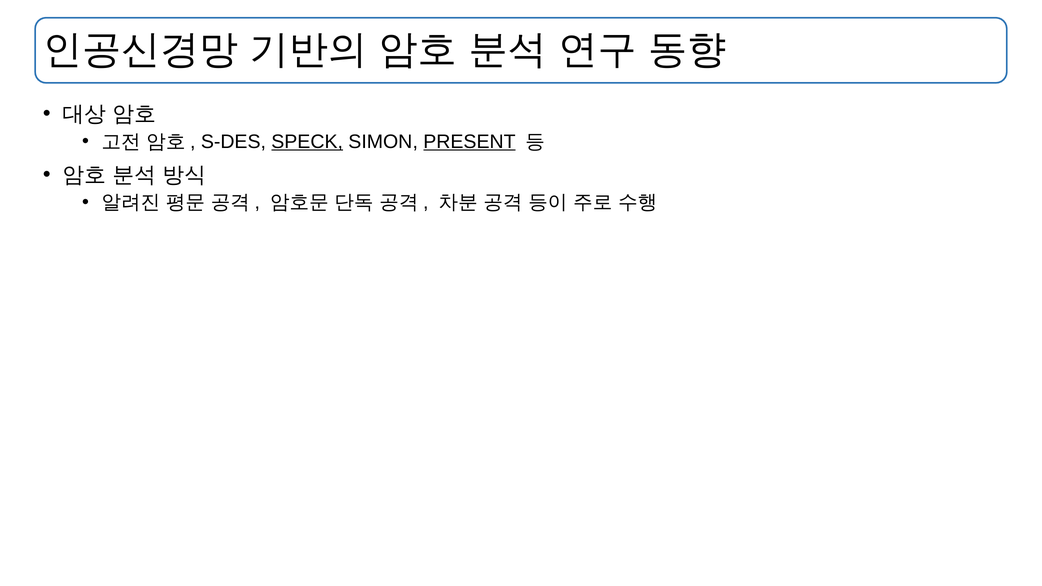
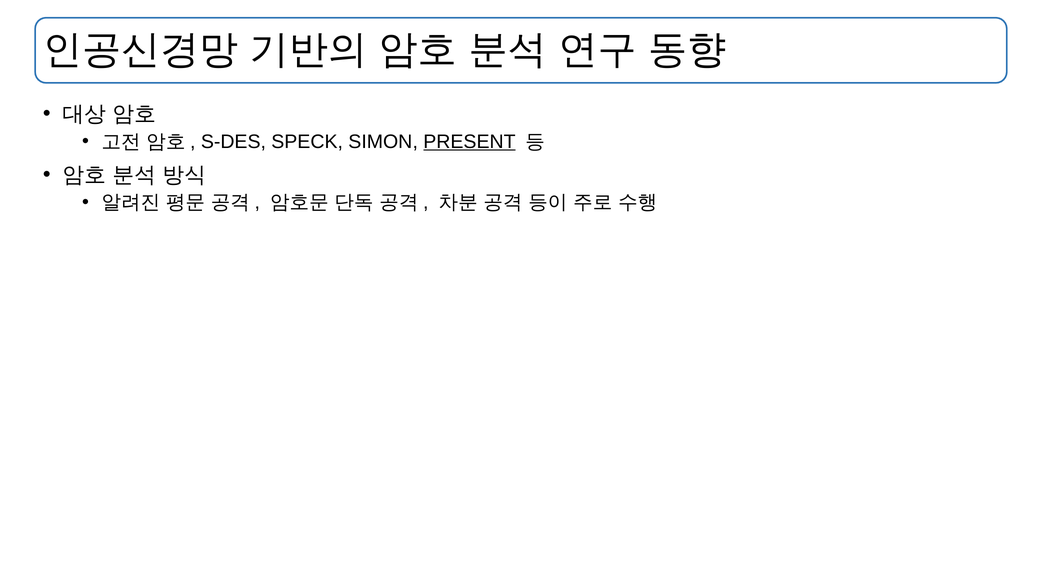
SPECK underline: present -> none (307, 142)
